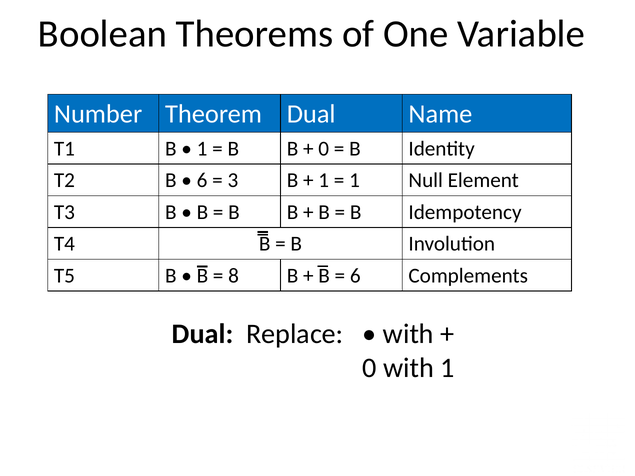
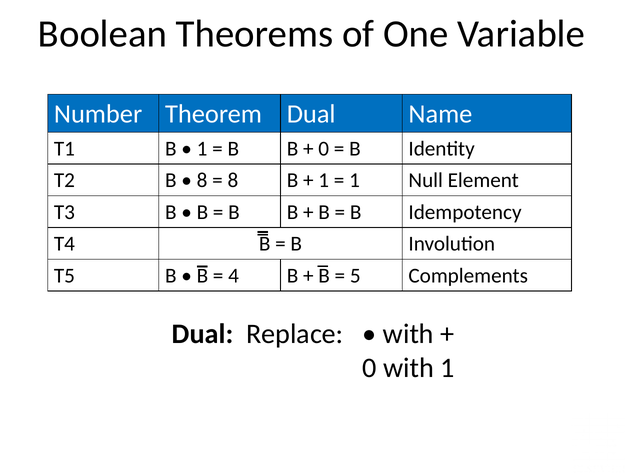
6: 6 -> 8 (202, 180)
3: 3 -> 8 (233, 180)
8: 8 -> 4 (234, 276)
6: 6 -> 5 (355, 276)
